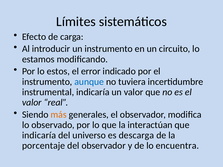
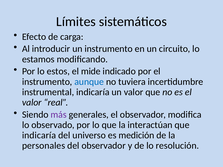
error: error -> mide (91, 71)
más colour: orange -> purple (59, 115)
descarga: descarga -> medición (136, 135)
porcentaje: porcentaje -> personales (44, 146)
encuentra: encuentra -> resolución (177, 146)
